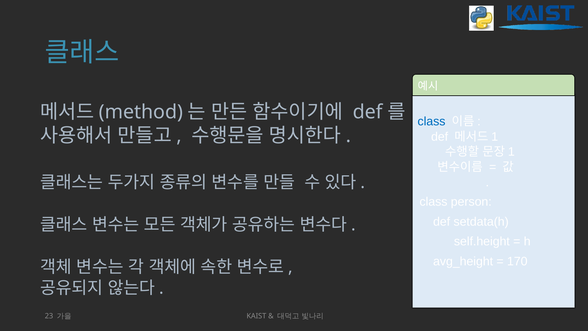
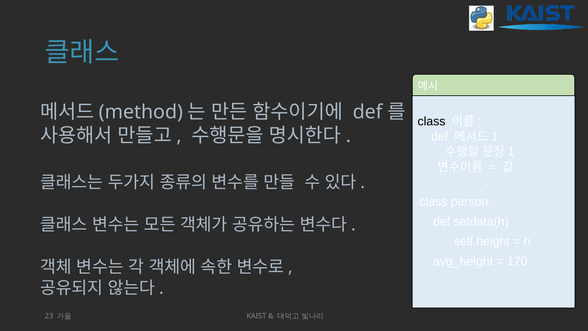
class colour: blue -> black (431, 121)
